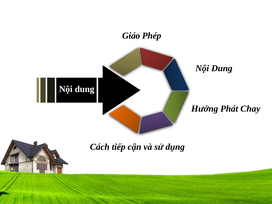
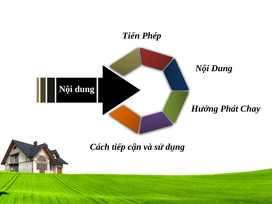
Giáo: Giáo -> Tiến (131, 36)
